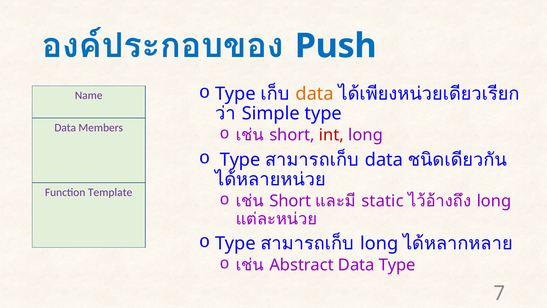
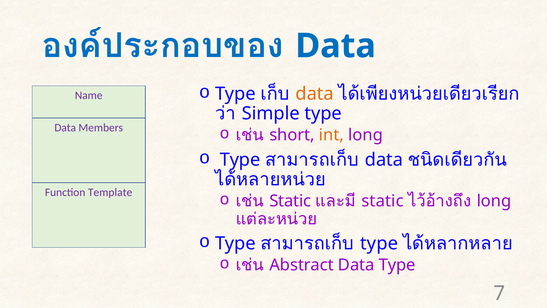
Push: Push -> Data (336, 46)
int colour: red -> orange (331, 135)
Short: Short -> Static (290, 201)
long: long -> type (379, 243)
